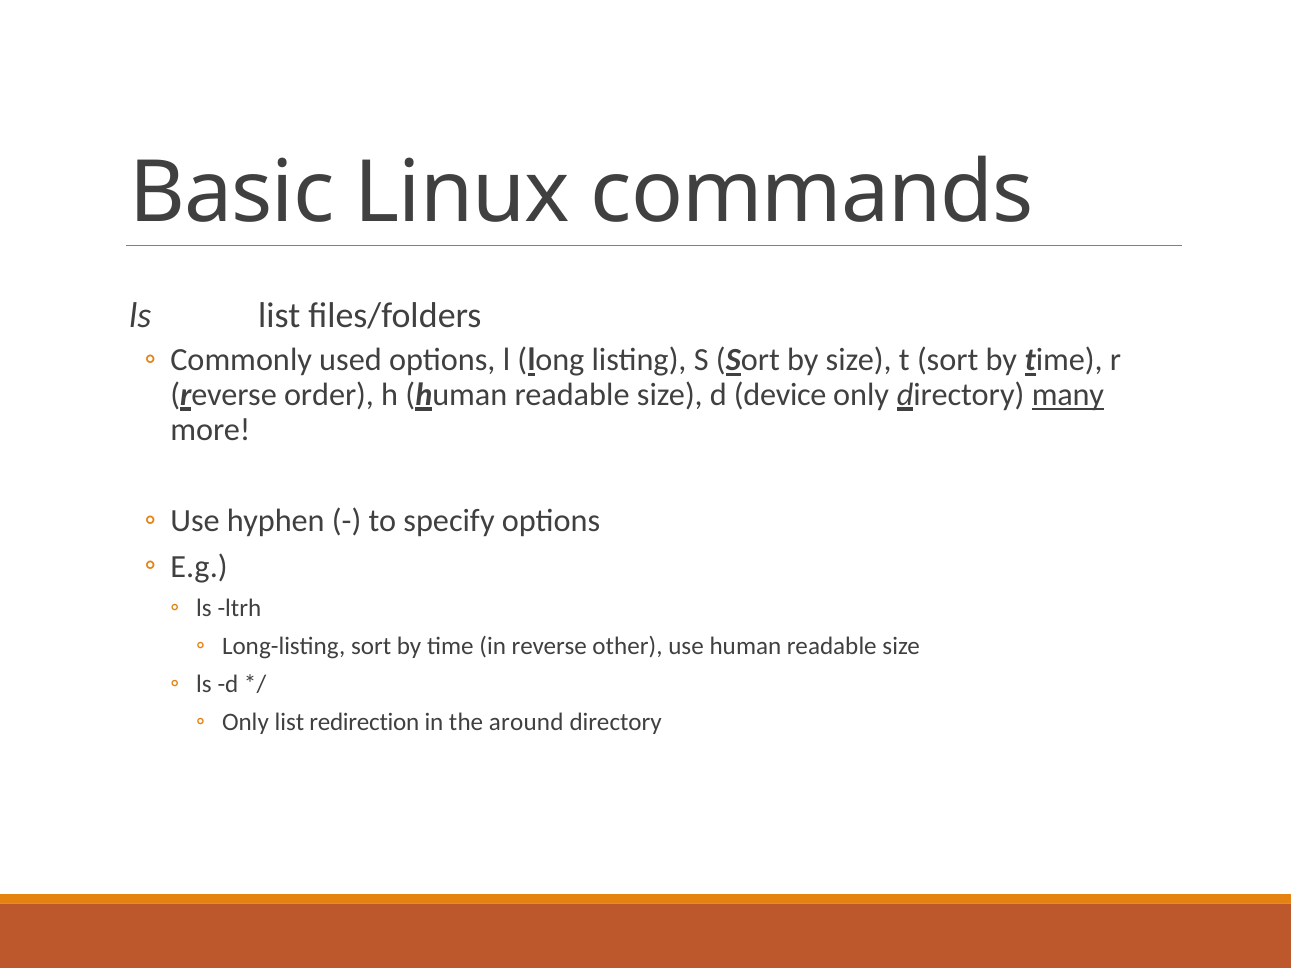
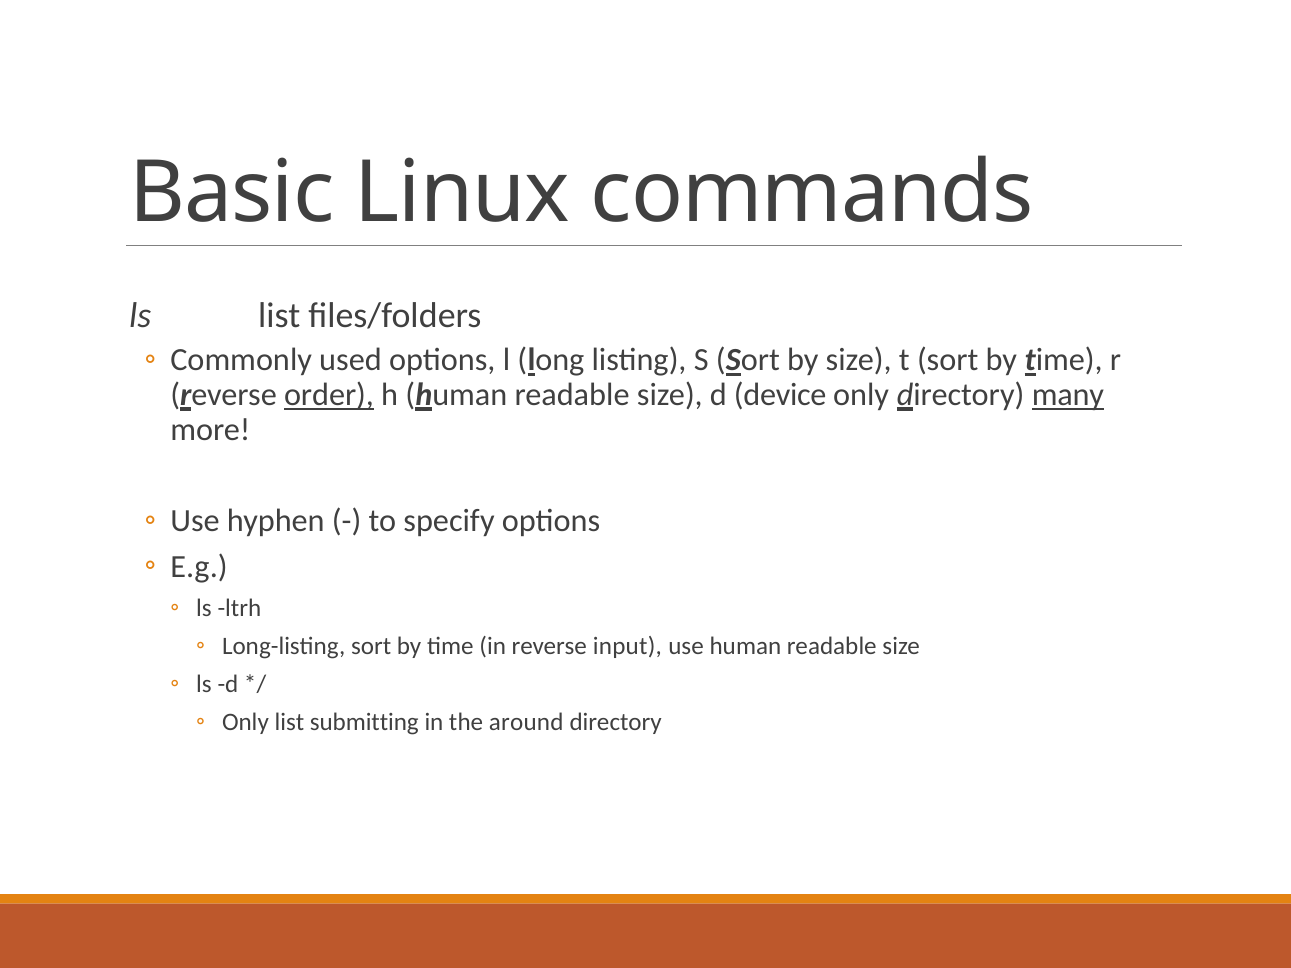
order underline: none -> present (329, 395)
other: other -> input (627, 647)
redirection: redirection -> submitting (364, 723)
